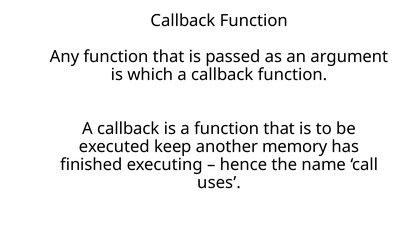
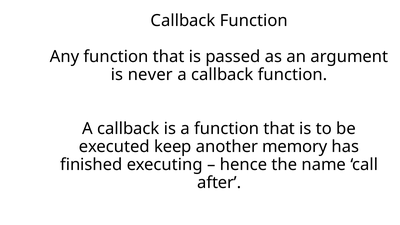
which: which -> never (150, 75)
uses: uses -> after (219, 183)
